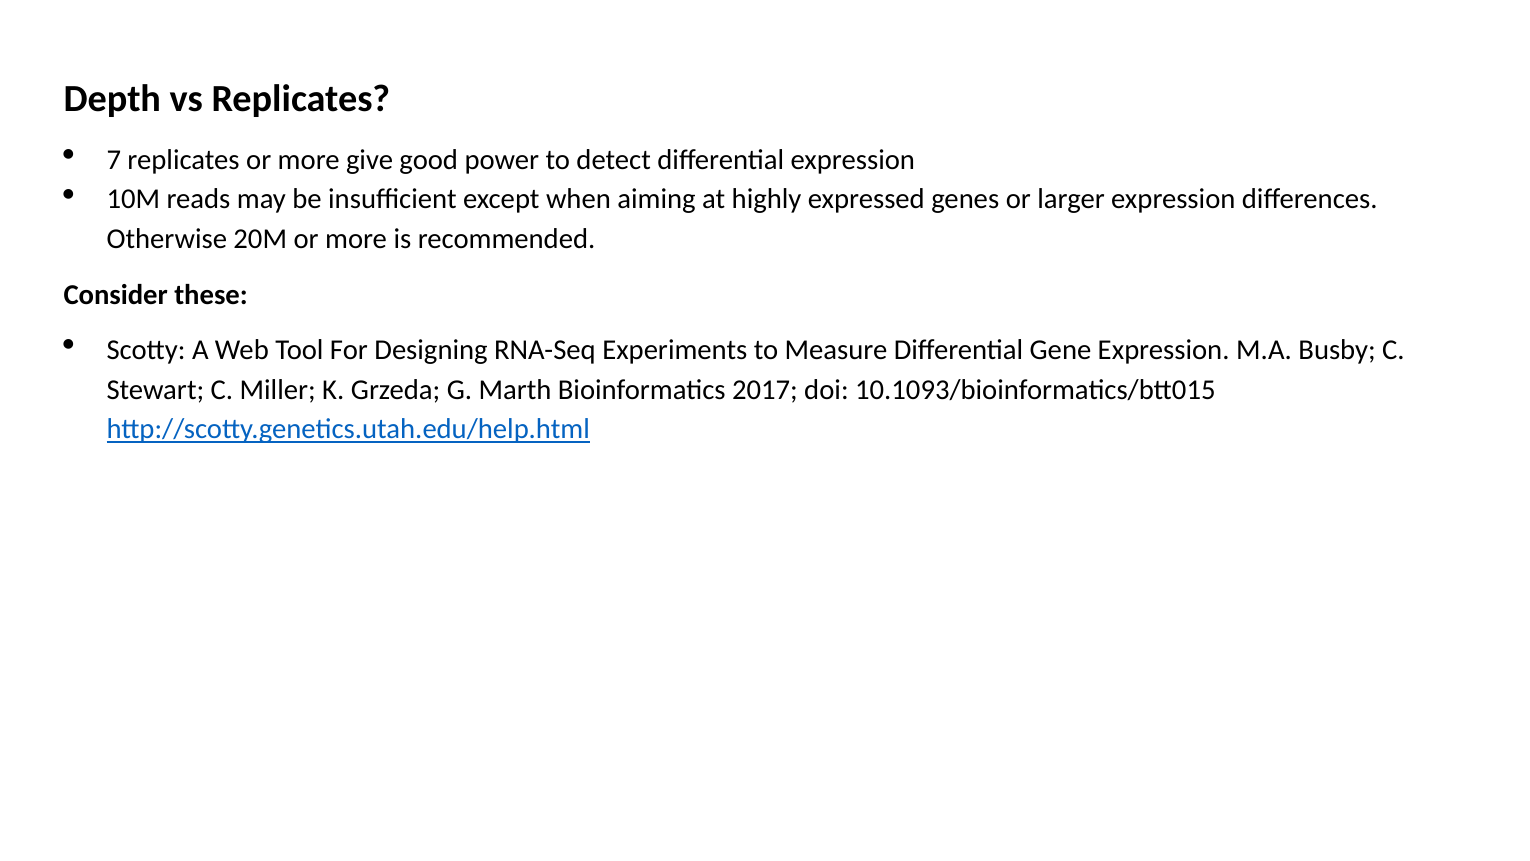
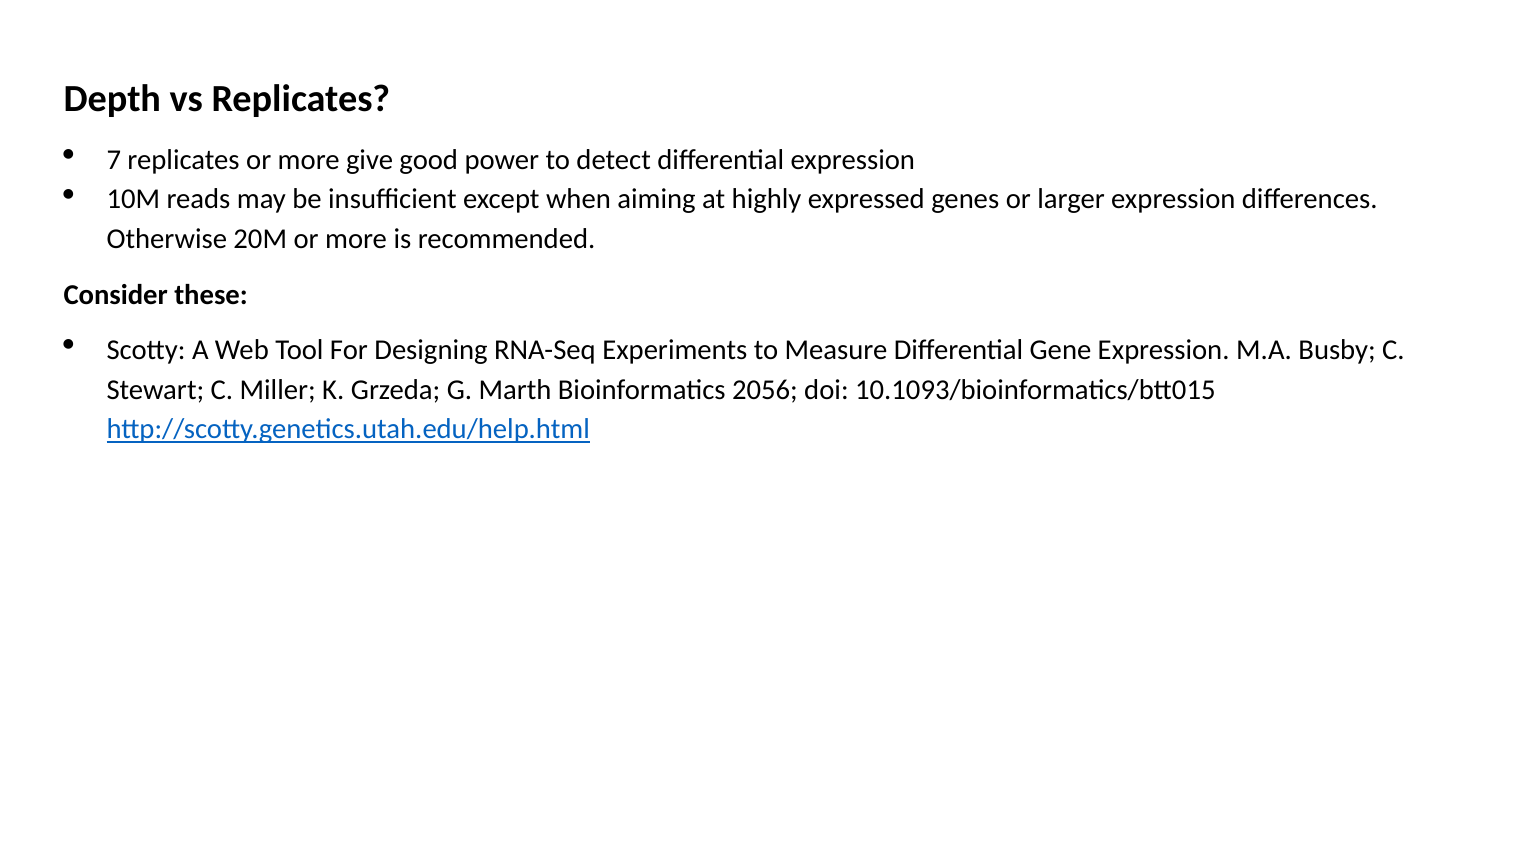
2017: 2017 -> 2056 (765, 390)
